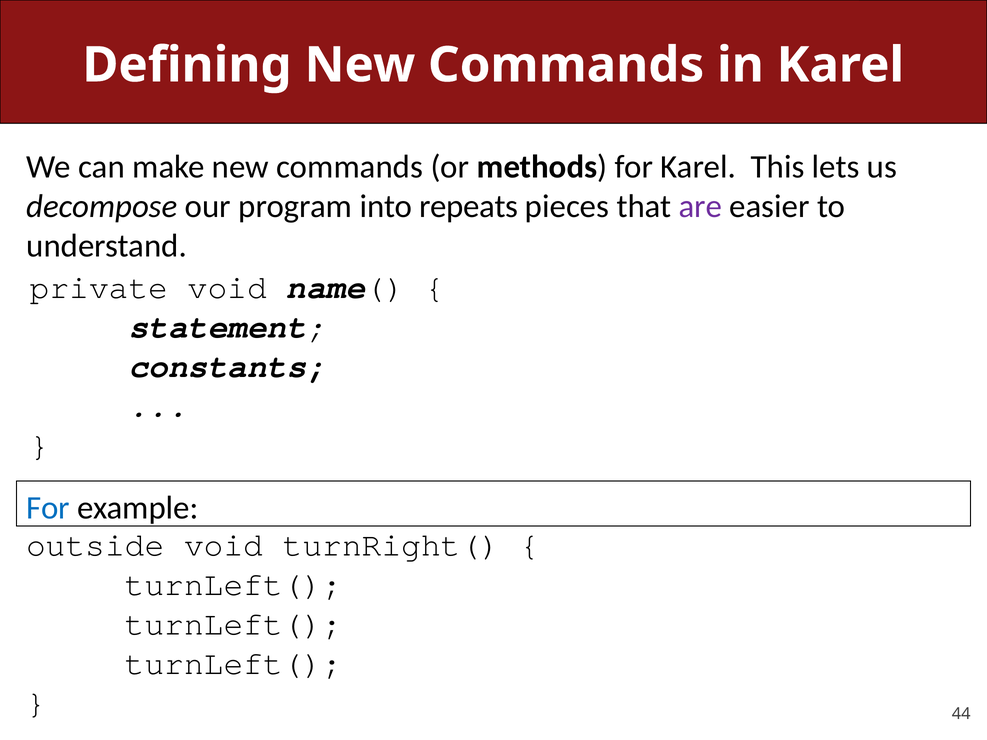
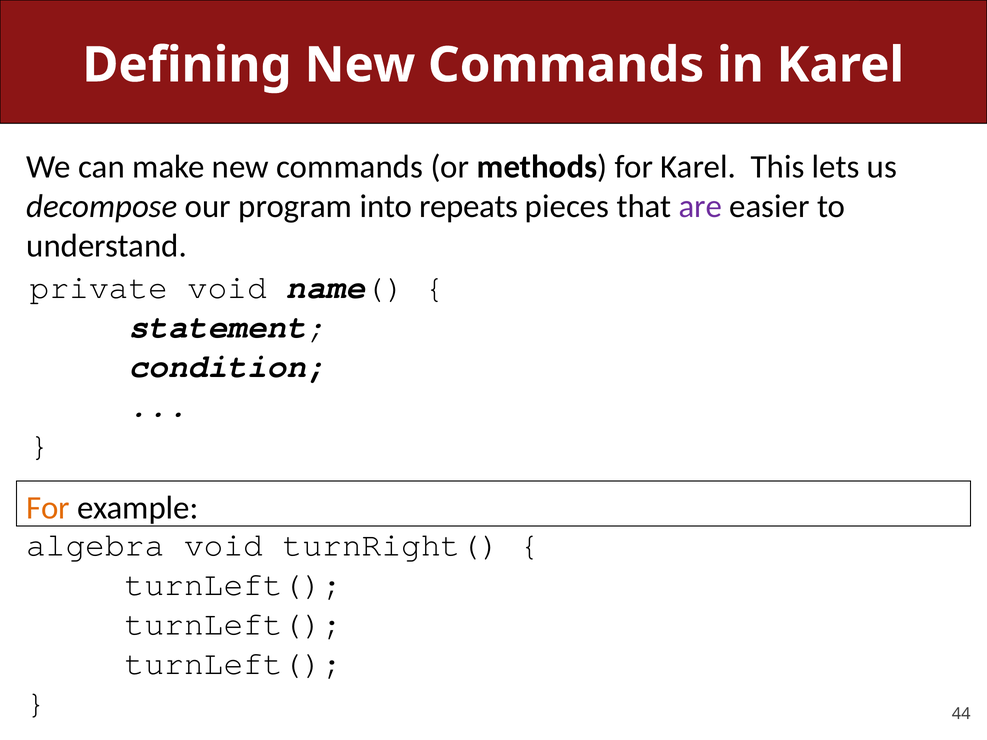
constants: constants -> condition (227, 367)
For colour: blue -> orange (48, 508)
outside: outside -> algebra (95, 545)
